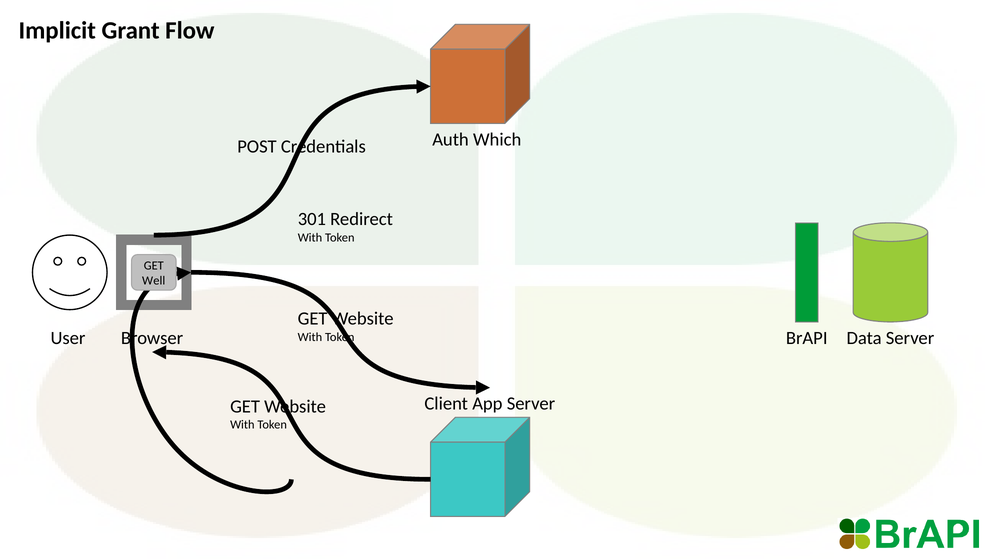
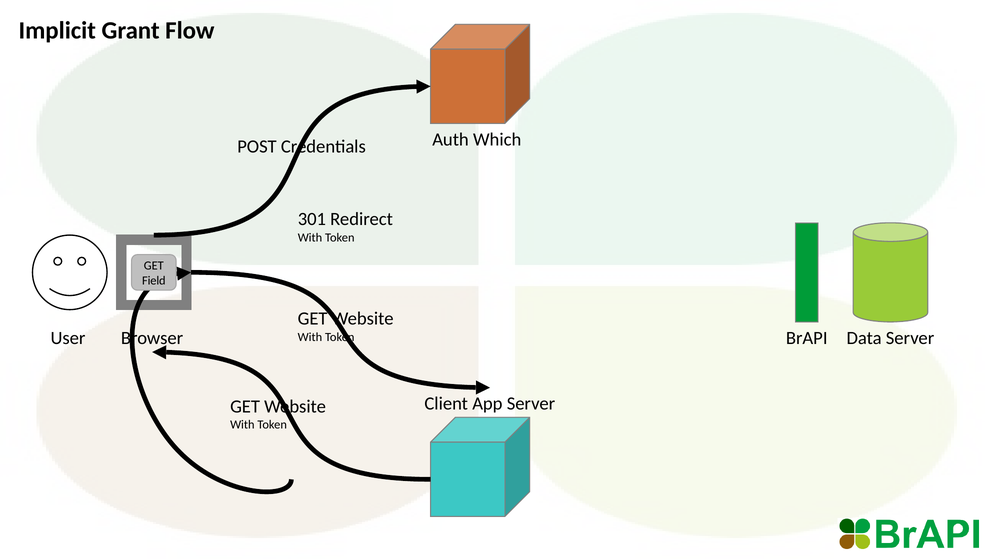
Well: Well -> Field (154, 281)
